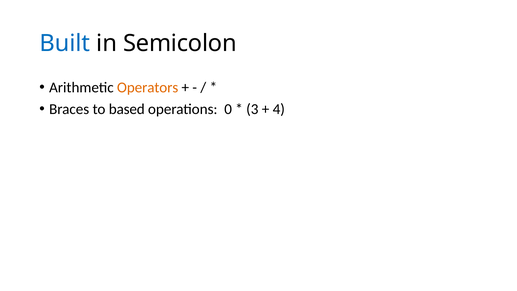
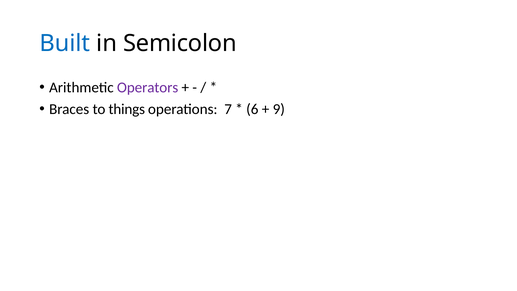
Operators colour: orange -> purple (148, 87)
based: based -> things (127, 109)
0: 0 -> 7 (228, 109)
3: 3 -> 6 (252, 109)
4: 4 -> 9 (279, 109)
